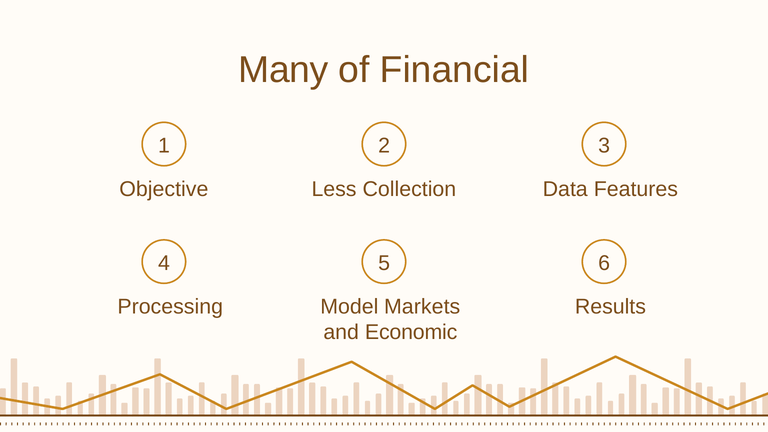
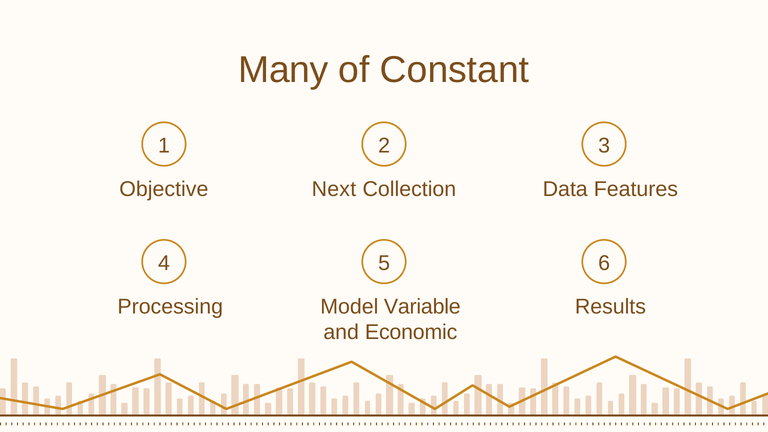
Financial: Financial -> Constant (454, 70)
Less: Less -> Next (334, 189)
Markets: Markets -> Variable (422, 307)
